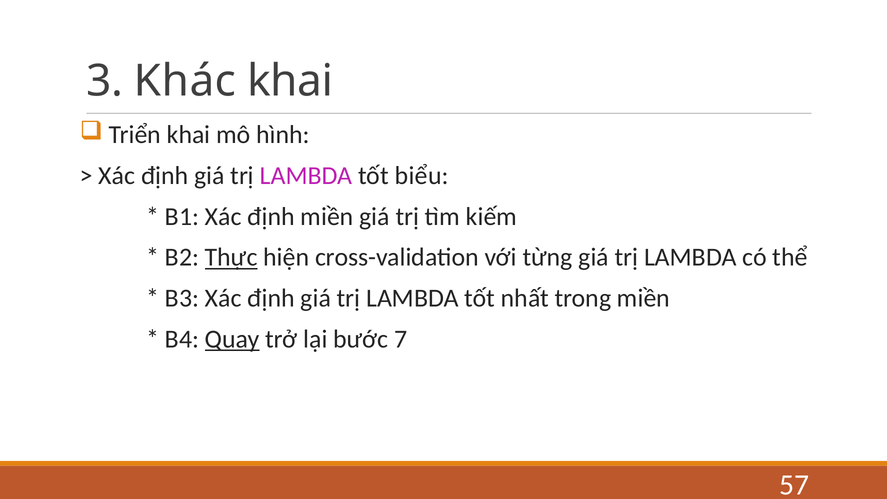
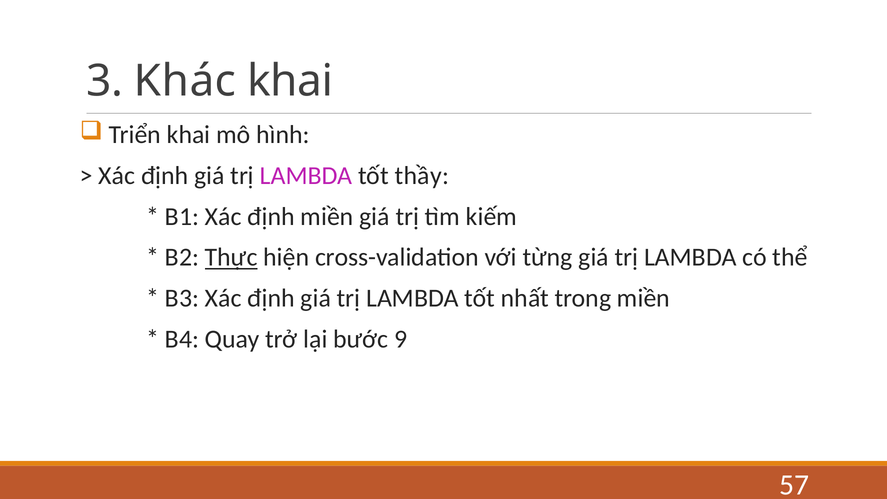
biểu: biểu -> thầy (422, 176)
Quay underline: present -> none (232, 339)
7: 7 -> 9 (401, 339)
